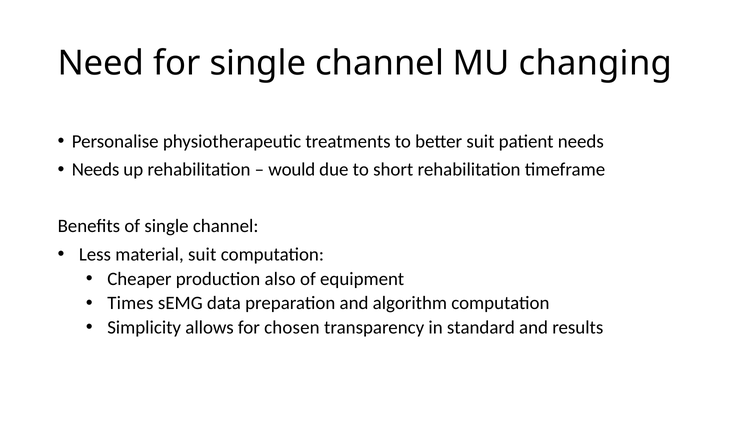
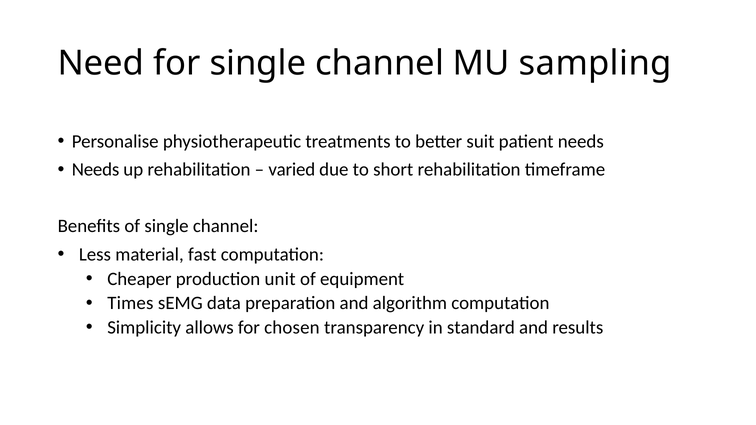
changing: changing -> sampling (595, 64)
would: would -> varied (292, 170)
material suit: suit -> fast (202, 255)
also: also -> unit (280, 279)
